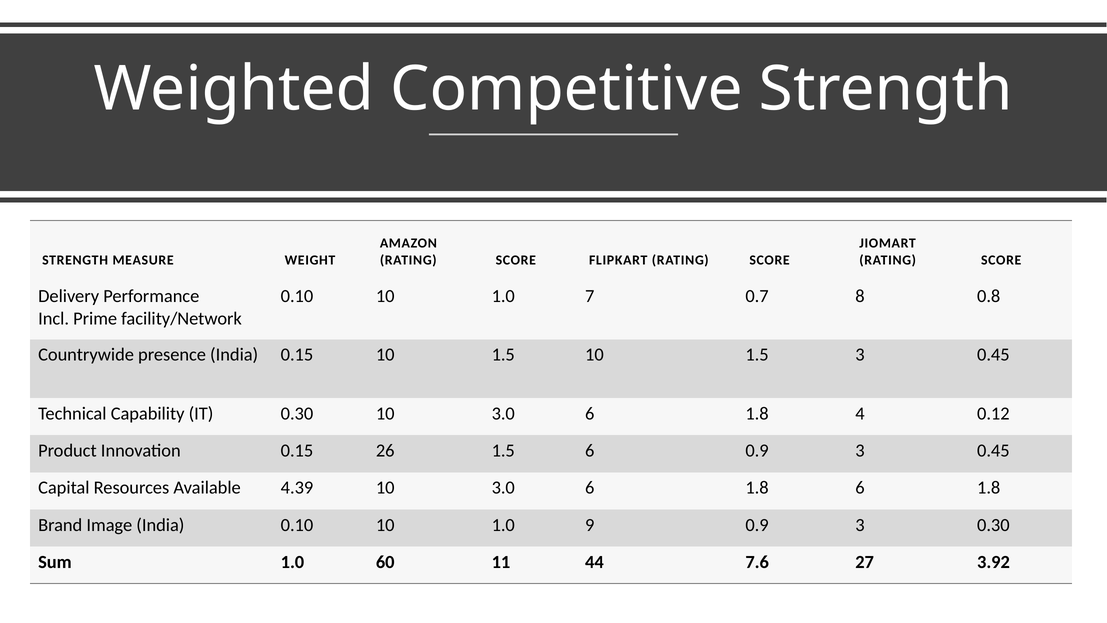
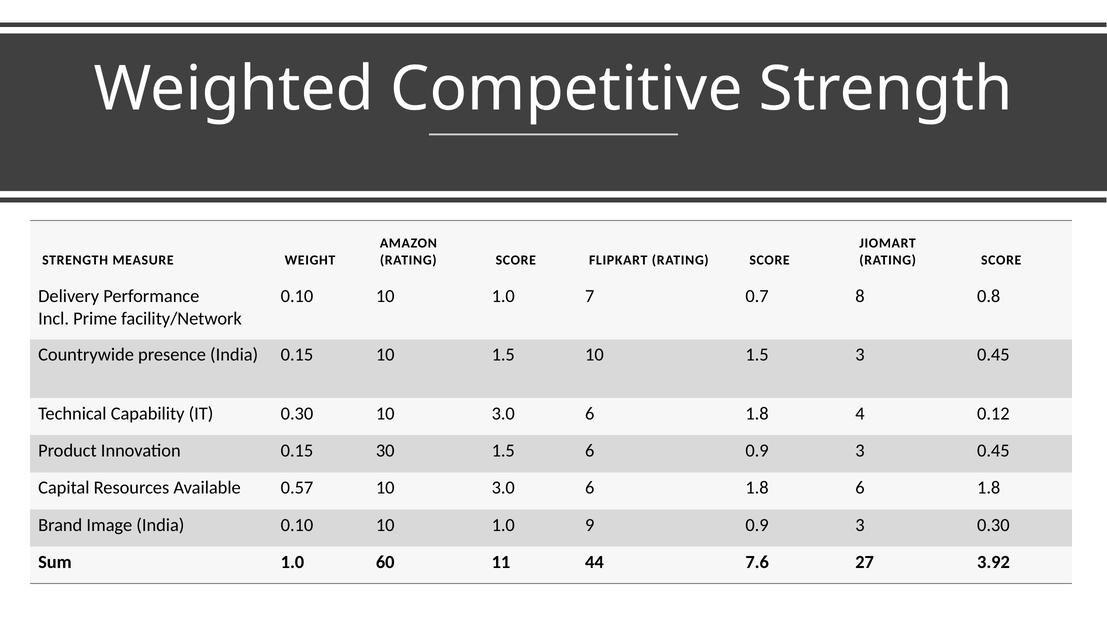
26: 26 -> 30 (385, 451)
4.39: 4.39 -> 0.57 (297, 488)
